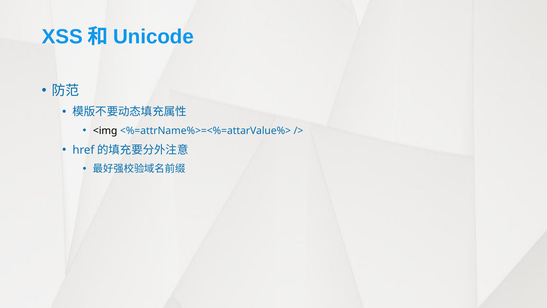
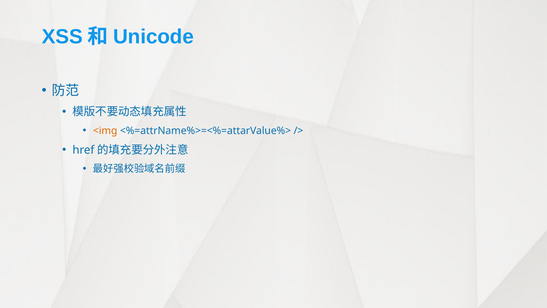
<img colour: black -> orange (105, 131)
